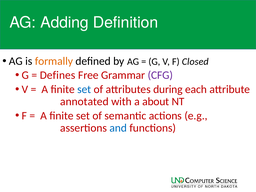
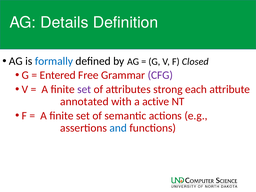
Adding: Adding -> Details (64, 23)
formally colour: orange -> blue (54, 61)
Defines: Defines -> Entered (58, 75)
set colour: blue -> purple (84, 89)
during: during -> strong (168, 89)
about: about -> active (156, 102)
